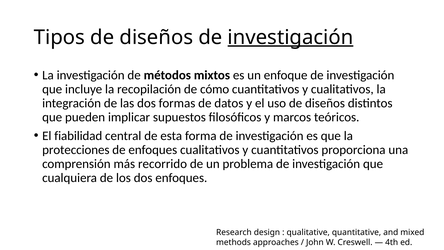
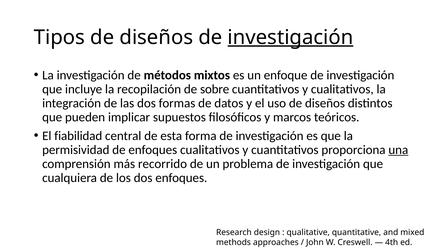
cómo: cómo -> sobre (215, 89)
protecciones: protecciones -> permisividad (76, 150)
una underline: none -> present (398, 150)
